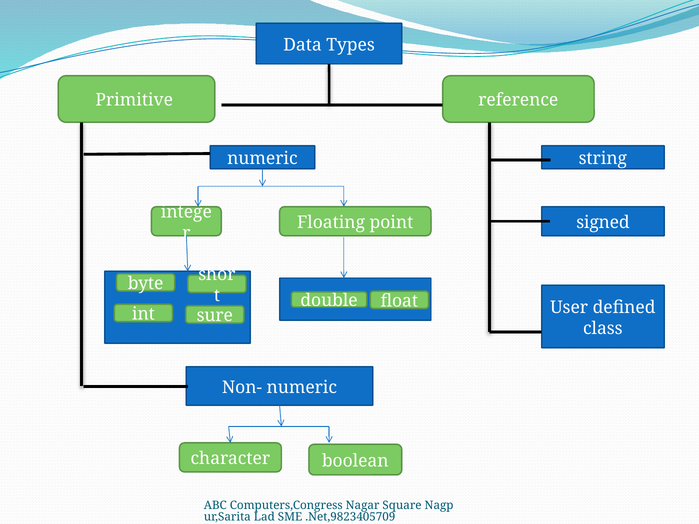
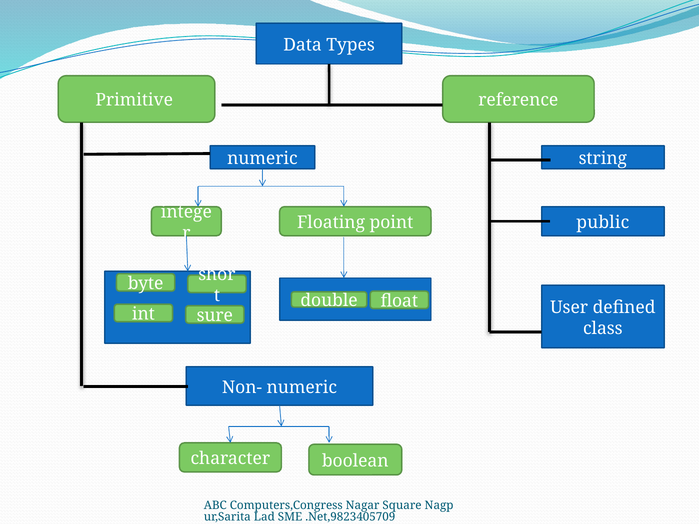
signed: signed -> public (603, 223)
